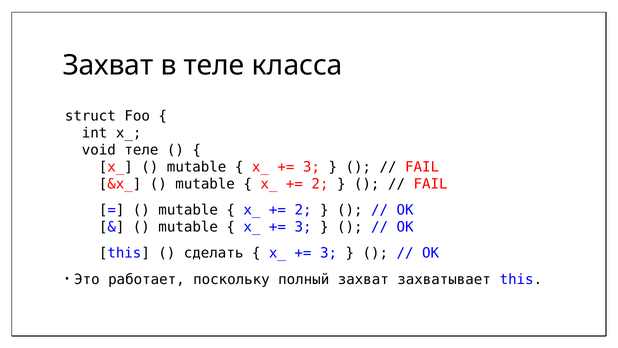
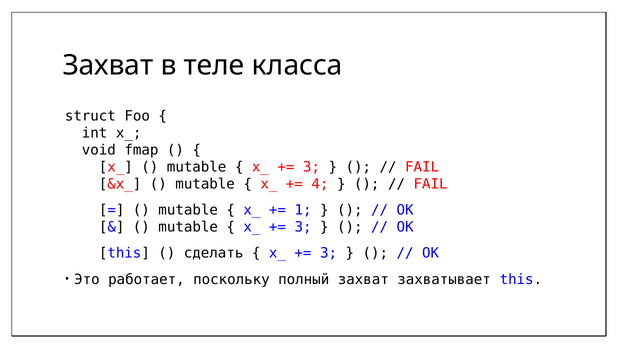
void теле: теле -> fmap (141, 150)
2: 2 -> 4 (320, 184)
2: 2 -> 1 (303, 210)
